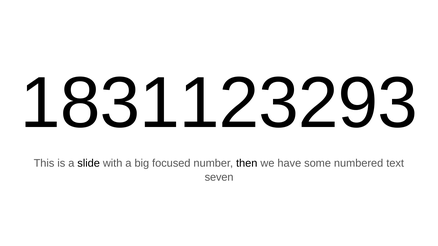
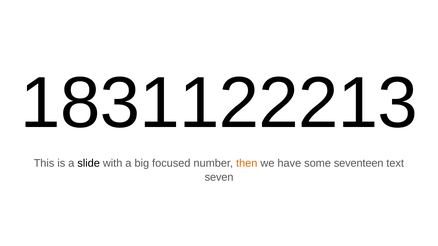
1831123293: 1831123293 -> 1831122213 (219, 103)
then colour: black -> orange (247, 164)
numbered: numbered -> seventeen (359, 164)
